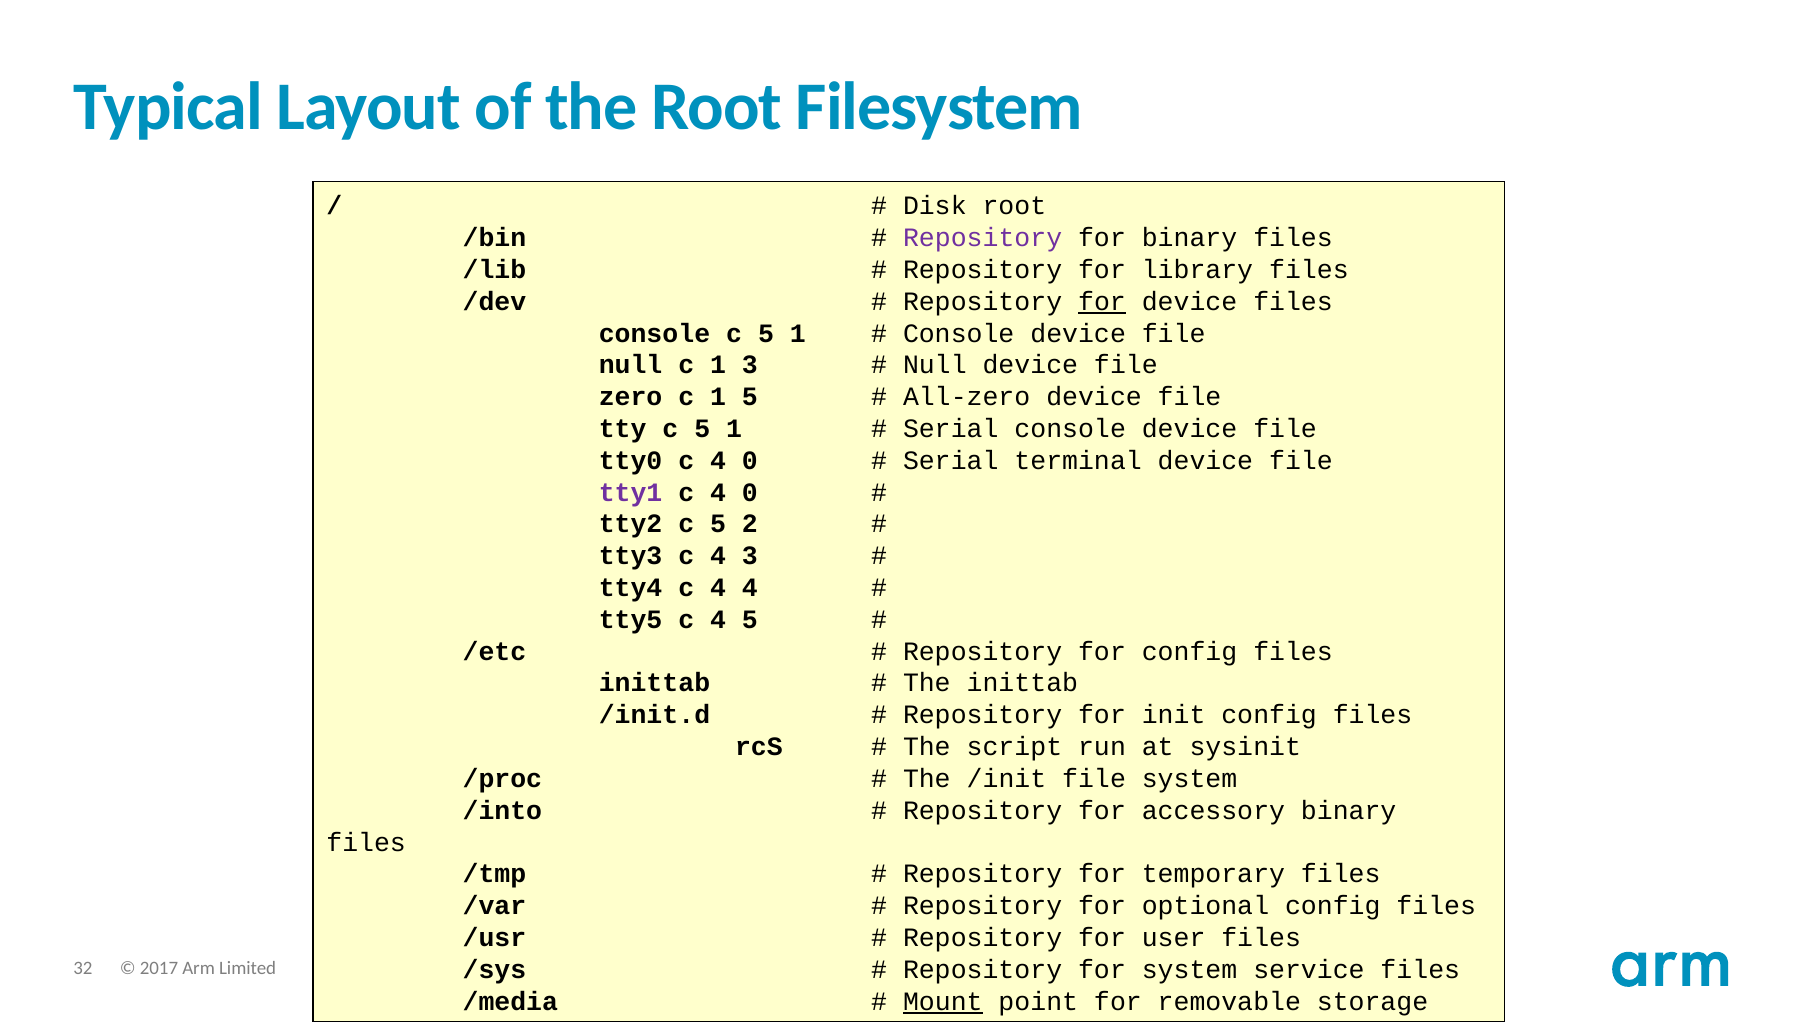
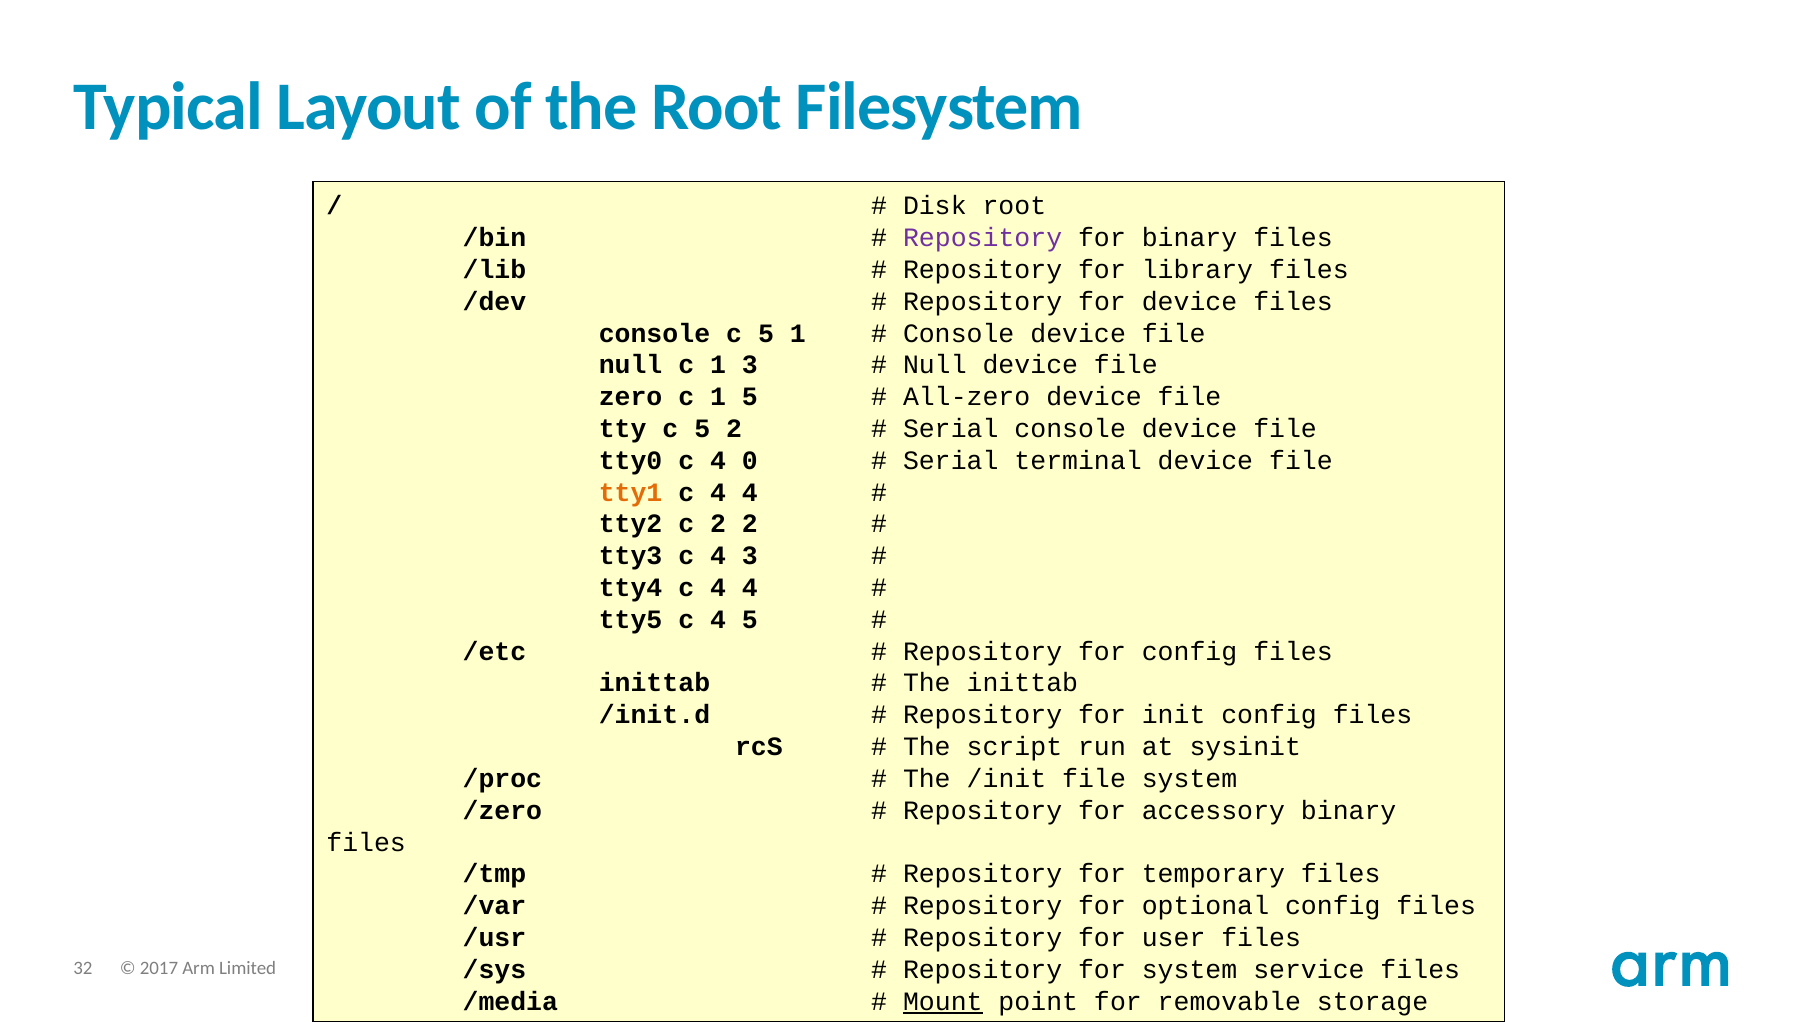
for underline: present -> none (1102, 301)
tty c 5 1: 1 -> 2 (734, 428)
tty1 colour: purple -> orange (631, 492)
0: 0 -> 4 (750, 492)
tty2 c 5: 5 -> 2 (718, 524)
/into: /into -> /zero (502, 810)
